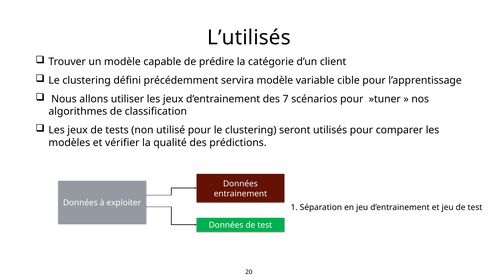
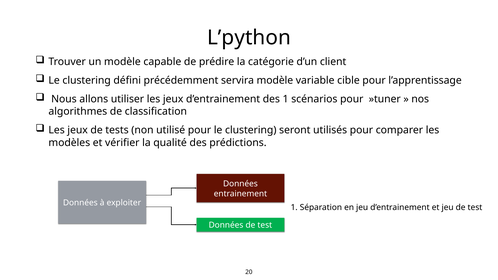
L’utilisés: L’utilisés -> L’python (249, 38)
des 7: 7 -> 1 (286, 99)
